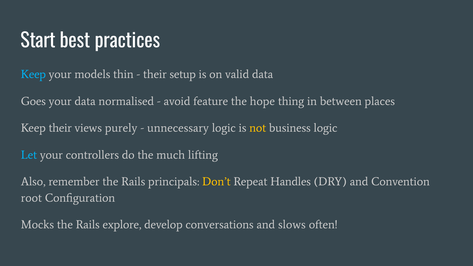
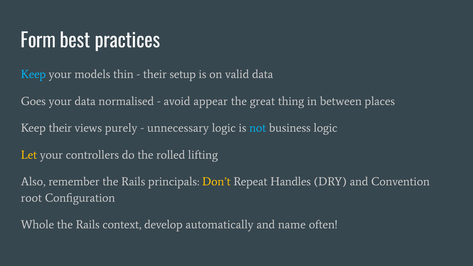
Start: Start -> Form (38, 41)
feature: feature -> appear (211, 101)
hope: hope -> great (262, 101)
not colour: yellow -> light blue (258, 128)
Let colour: light blue -> yellow (29, 155)
much: much -> rolled (171, 155)
Mocks: Mocks -> Whole (37, 225)
explore: explore -> context (122, 225)
conversations: conversations -> automatically (220, 225)
slows: slows -> name (292, 225)
